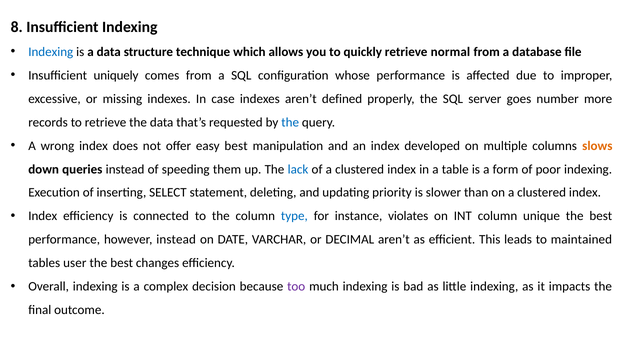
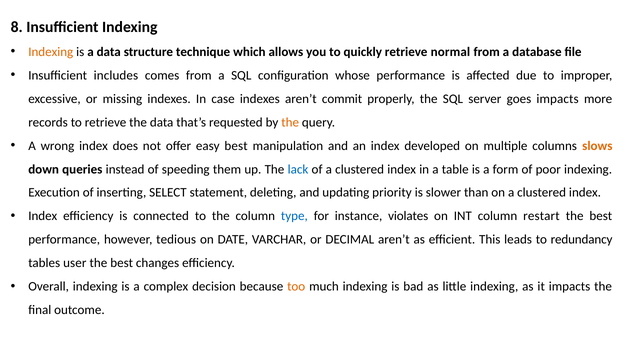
Indexing colour: blue -> orange (51, 52)
uniquely: uniquely -> includes (116, 75)
defined: defined -> commit (342, 99)
goes number: number -> impacts (558, 99)
the colour: blue -> orange (290, 122)
unique: unique -> restart (541, 216)
however instead: instead -> tedious (176, 240)
maintained: maintained -> redundancy (582, 240)
too colour: purple -> orange (296, 287)
